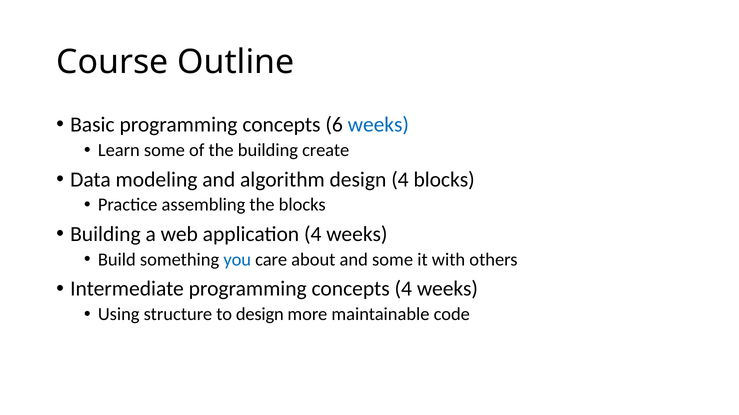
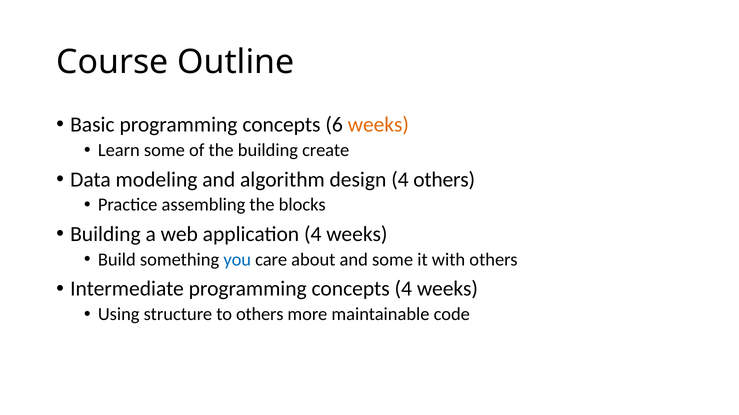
weeks colour: blue -> orange (378, 125)
4 blocks: blocks -> others (444, 180)
to design: design -> others (260, 315)
